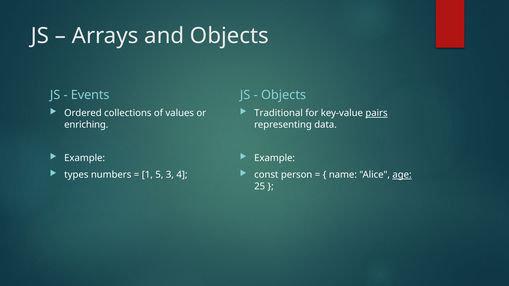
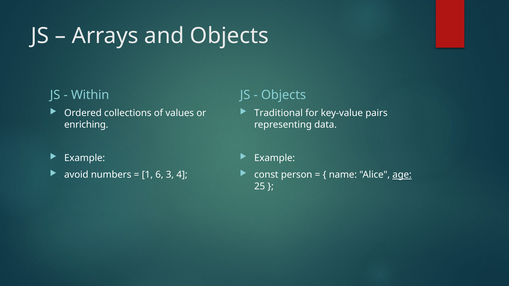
Events: Events -> Within (90, 95)
pairs underline: present -> none (377, 113)
types: types -> avoid (76, 175)
5: 5 -> 6 (159, 175)
